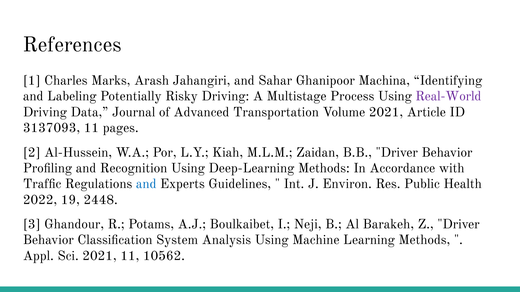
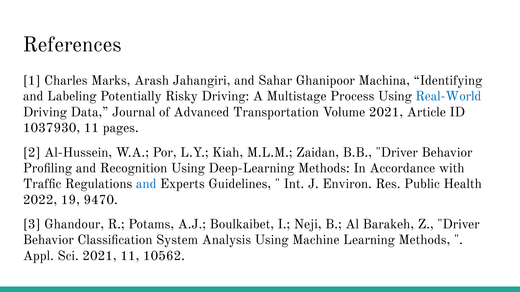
Real-World colour: purple -> blue (448, 96)
3137093: 3137093 -> 1037930 (52, 128)
2448: 2448 -> 9470 (101, 200)
